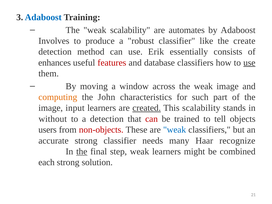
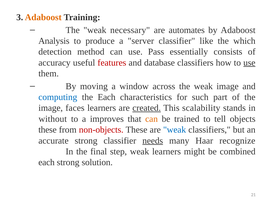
Adaboost colour: blue -> orange (43, 17)
weak scalability: scalability -> necessary (130, 30)
Involves: Involves -> Analysis (54, 41)
robust: robust -> server (141, 41)
create: create -> which (244, 41)
Erik: Erik -> Pass (156, 52)
enhances: enhances -> accuracy (55, 63)
computing colour: orange -> blue (58, 97)
the John: John -> Each (107, 97)
input: input -> faces (75, 108)
a detection: detection -> improves (107, 119)
can colour: red -> orange (152, 119)
users: users -> these (48, 130)
needs underline: none -> present (153, 141)
the underline: present -> none (82, 152)
